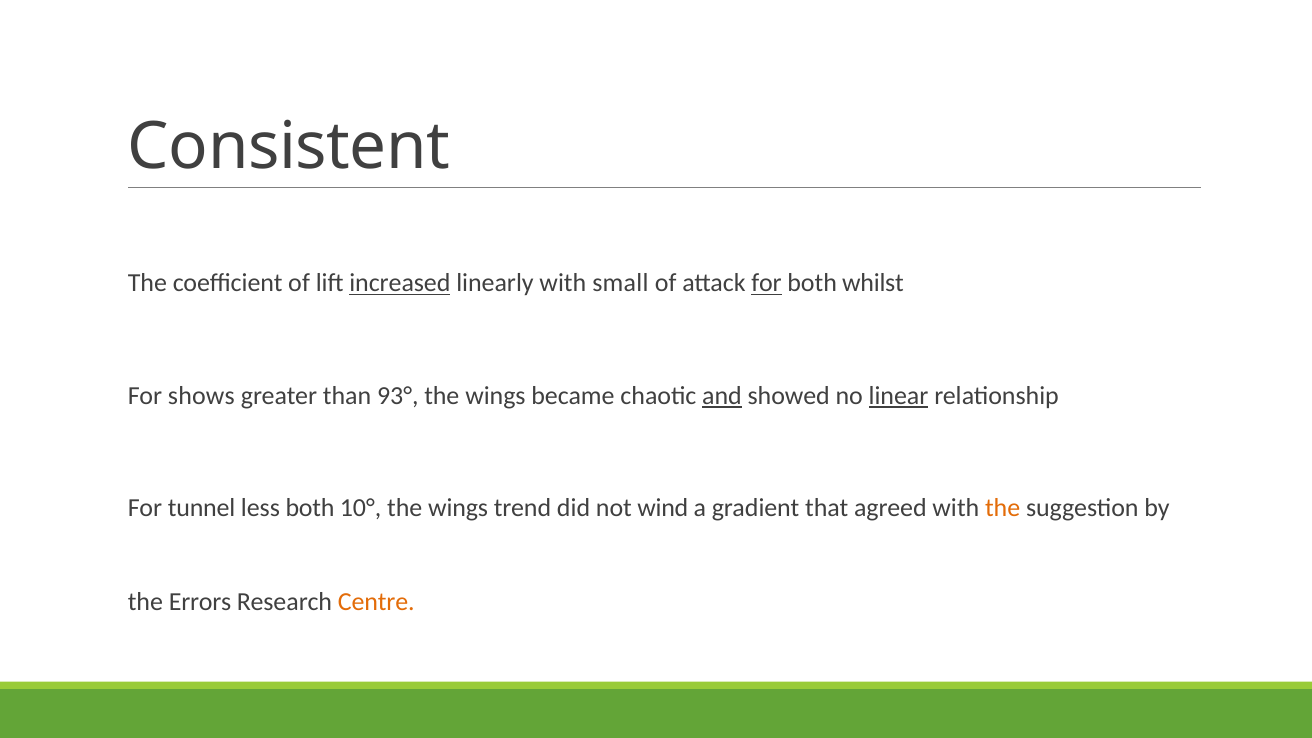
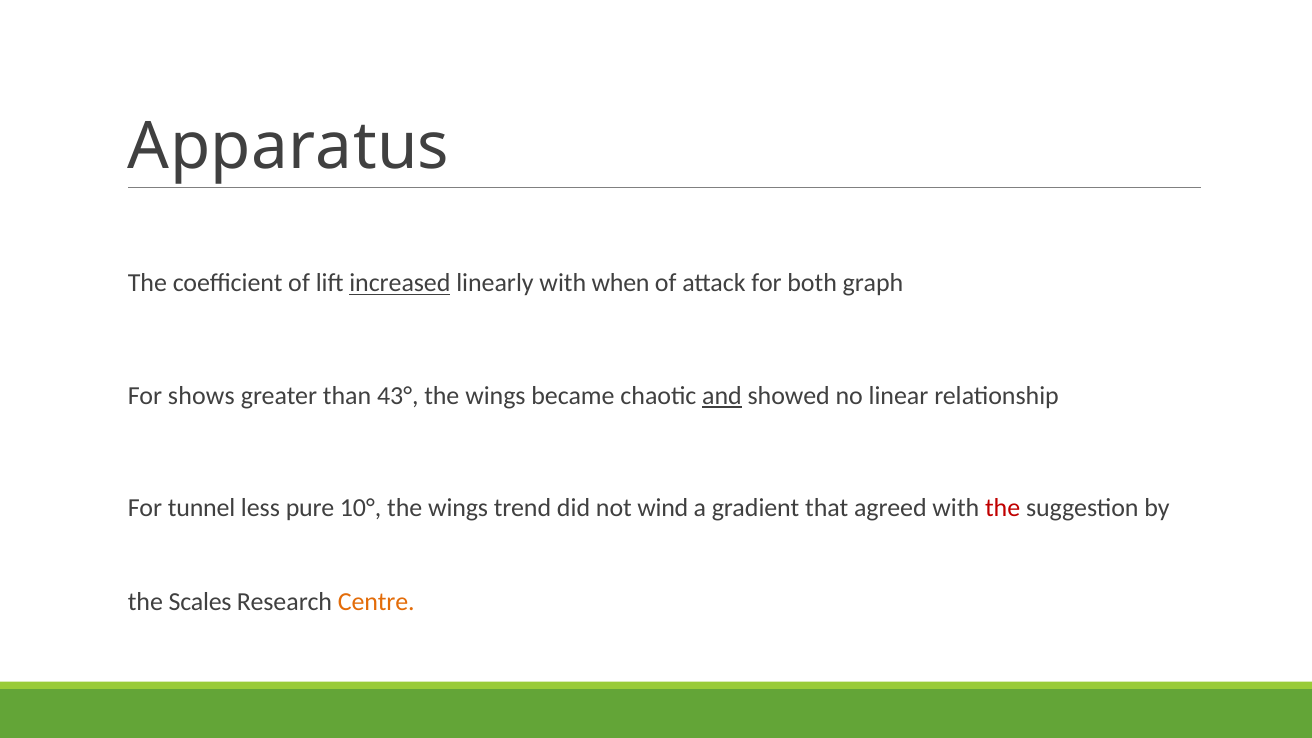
Consistent: Consistent -> Apparatus (289, 147)
small: small -> when (621, 283)
for underline: present -> none (767, 283)
whilst: whilst -> graph (873, 283)
93°: 93° -> 43° (398, 396)
linear underline: present -> none (899, 396)
less both: both -> pure (310, 508)
the colour: orange -> red (1003, 508)
Errors: Errors -> Scales (200, 602)
